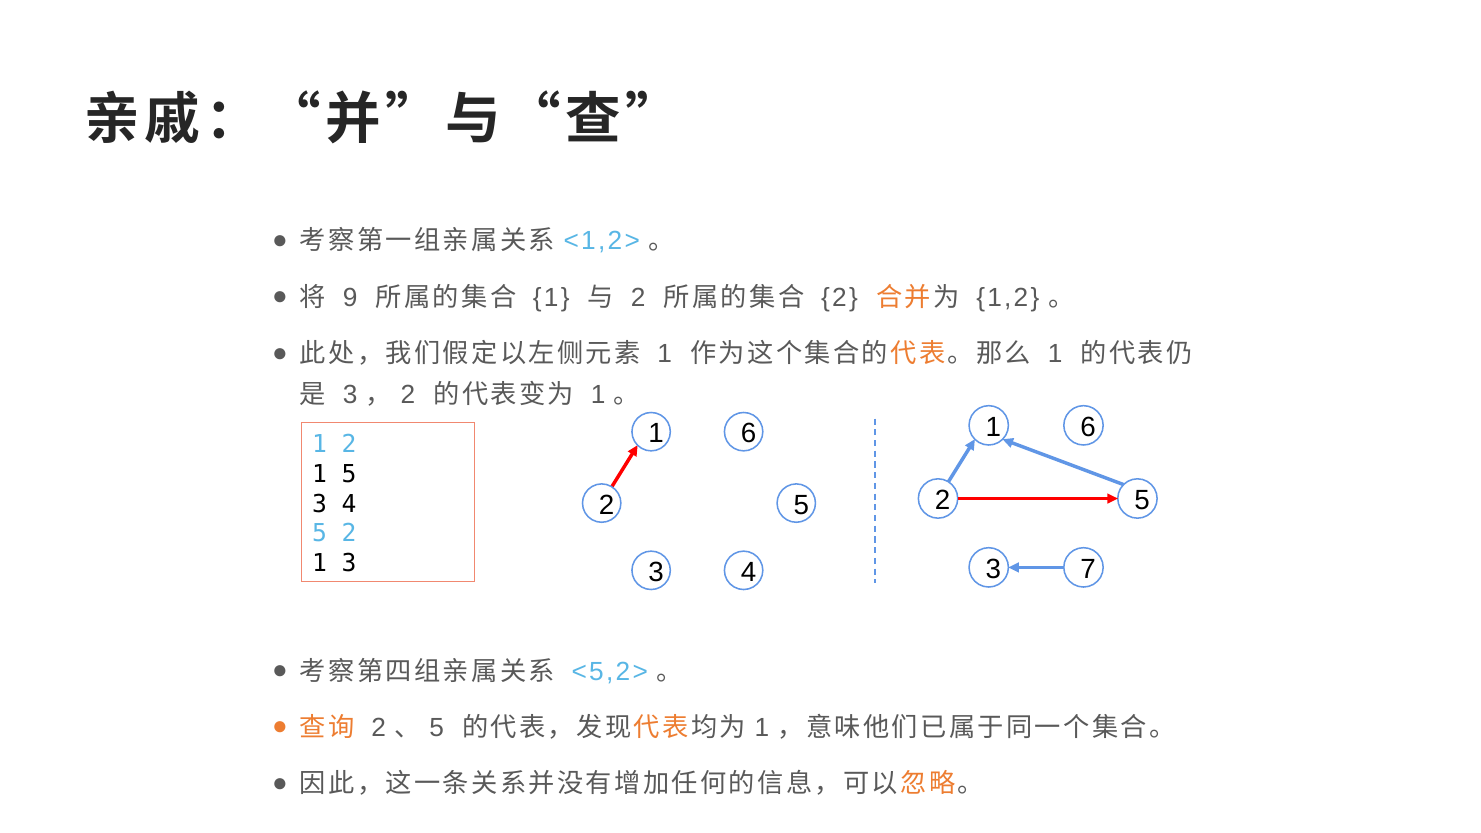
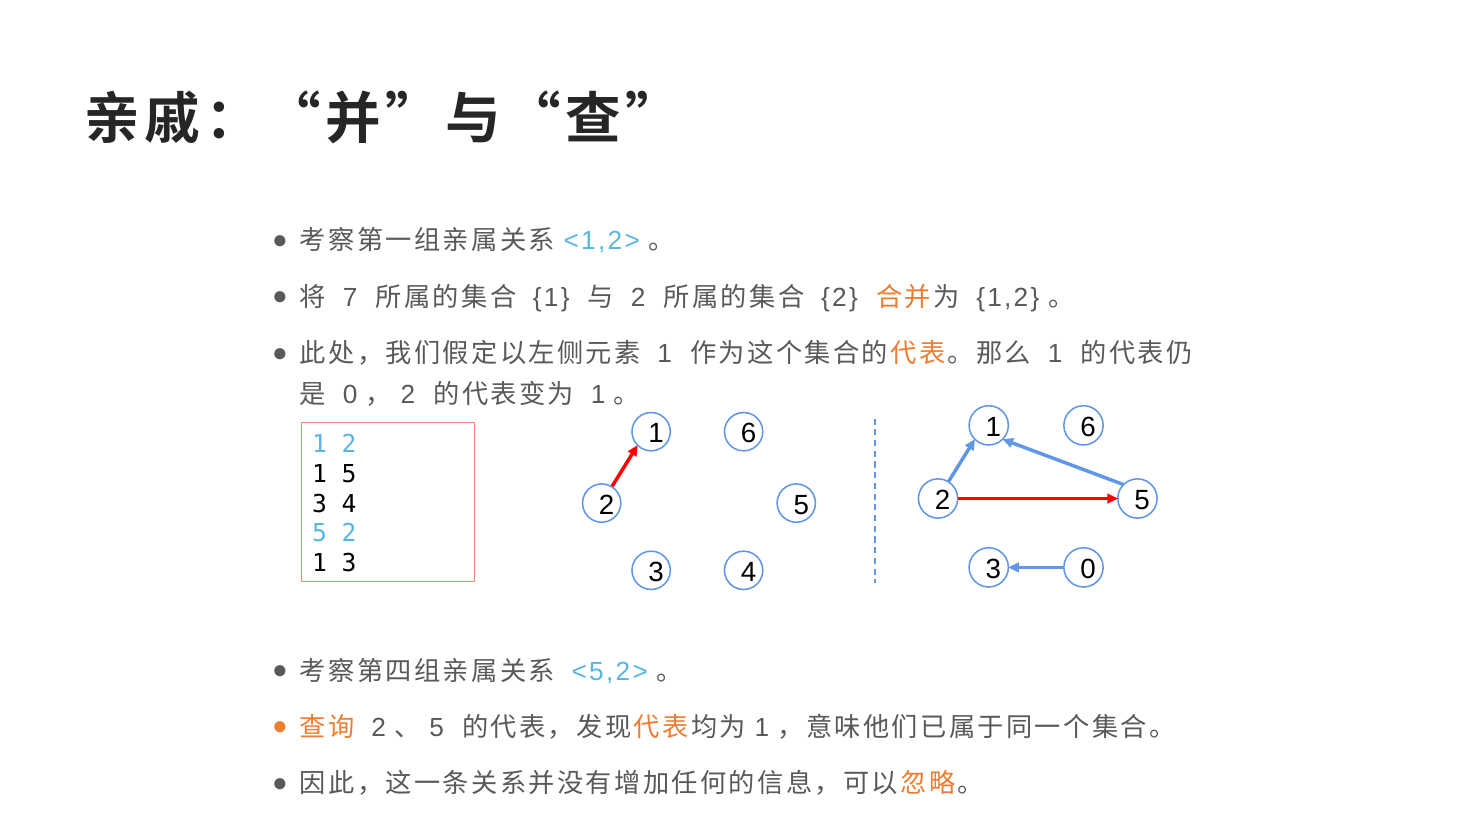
9: 9 -> 7 (350, 298)
3: 3 -> 0 (350, 395)
3 7: 7 -> 0 (1088, 569)
